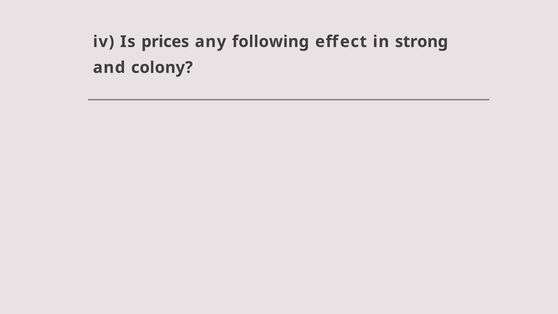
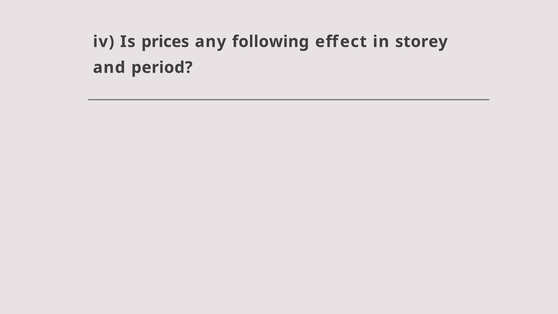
strong: strong -> storey (421, 42)
colony: colony -> period (162, 67)
